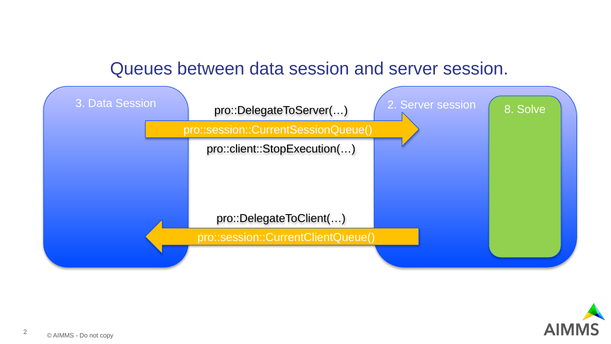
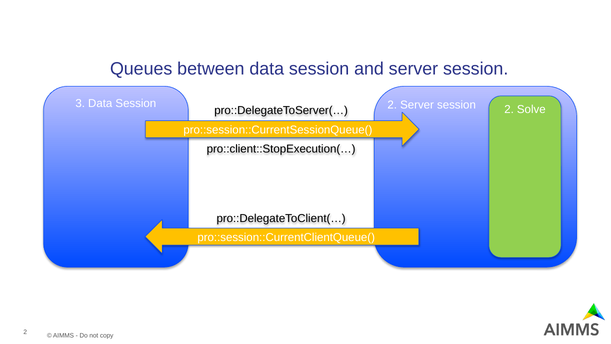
2 Server session 8: 8 -> 2 (509, 109)
